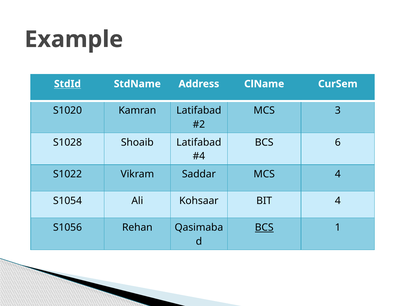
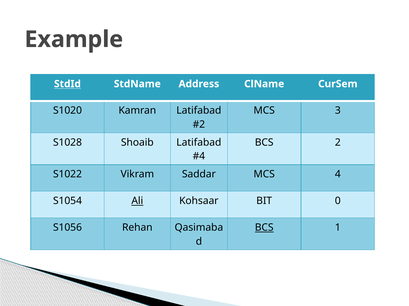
6: 6 -> 2 (338, 143)
Ali underline: none -> present (137, 201)
BIT 4: 4 -> 0 (338, 201)
